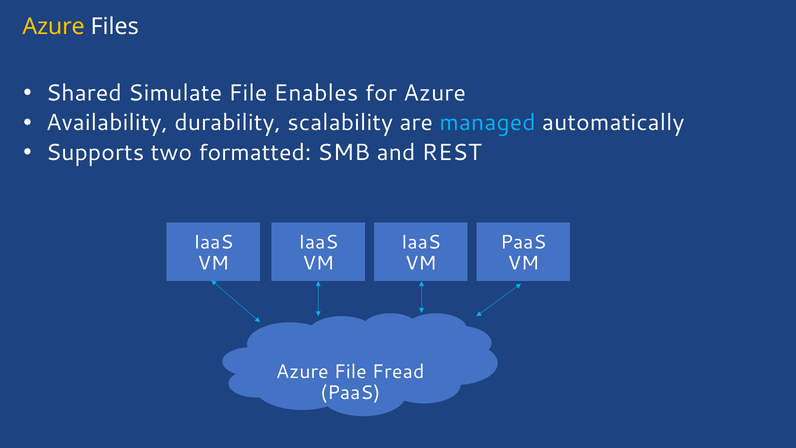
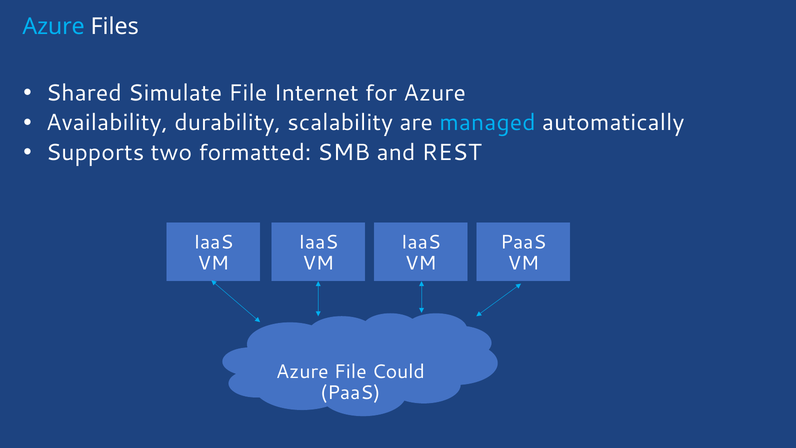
Azure colour: yellow -> light blue (54, 26)
Enables: Enables -> Internet (316, 93)
Fread: Fread -> Could (398, 371)
